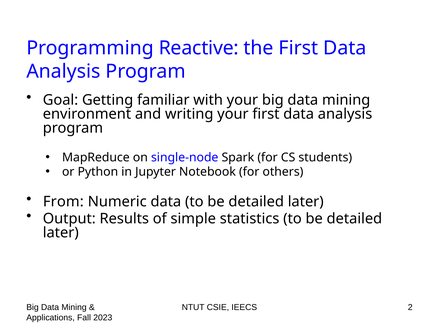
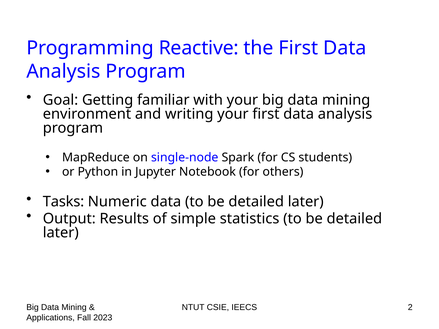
From: From -> Tasks (63, 202)
